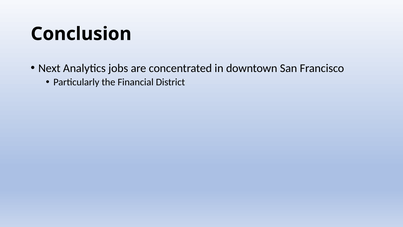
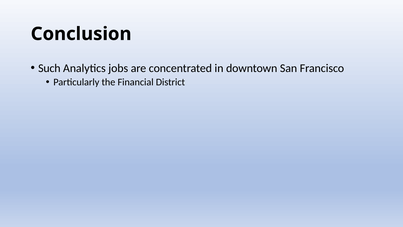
Next: Next -> Such (49, 68)
